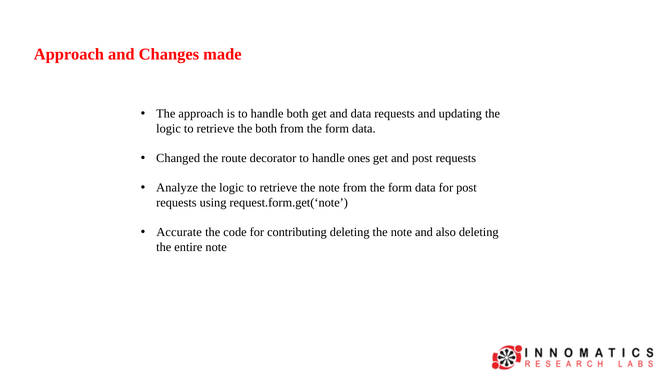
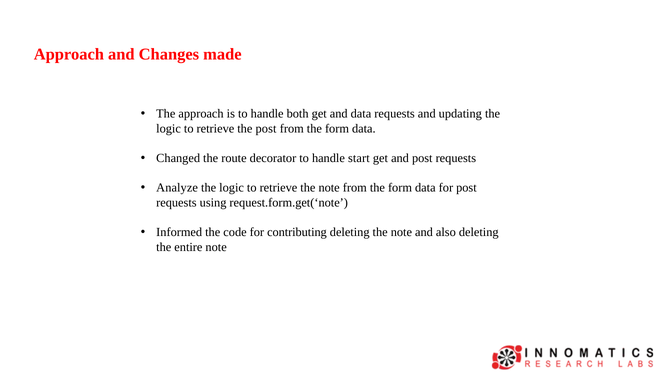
the both: both -> post (266, 129)
ones: ones -> start (359, 158)
Accurate: Accurate -> Informed (179, 232)
